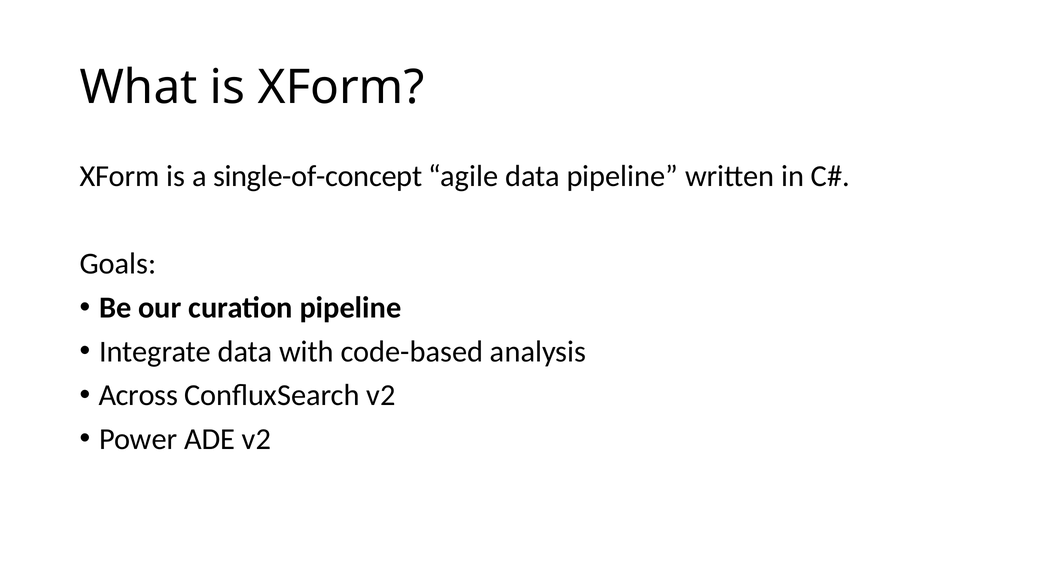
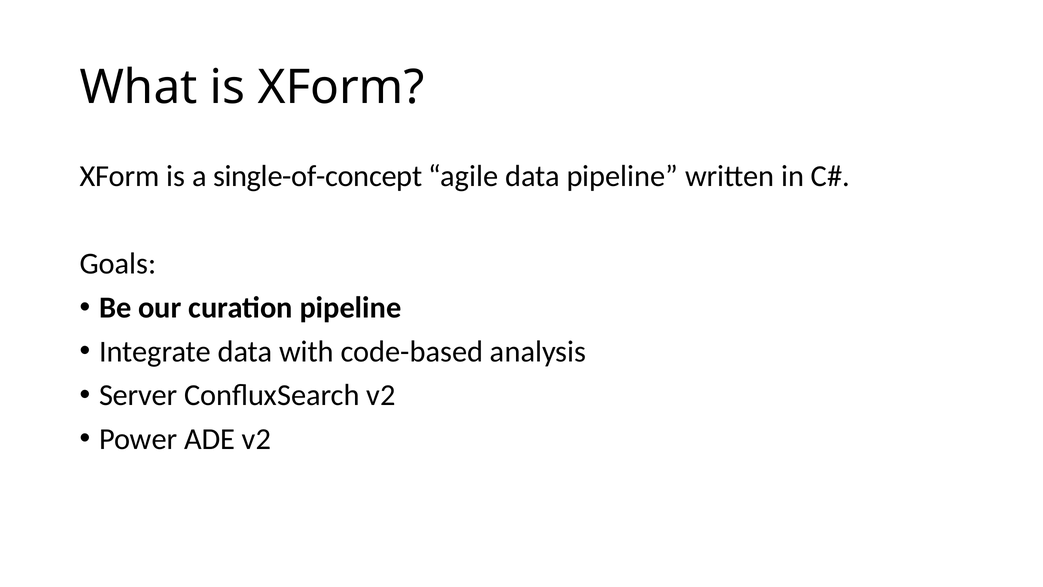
Across: Across -> Server (138, 395)
